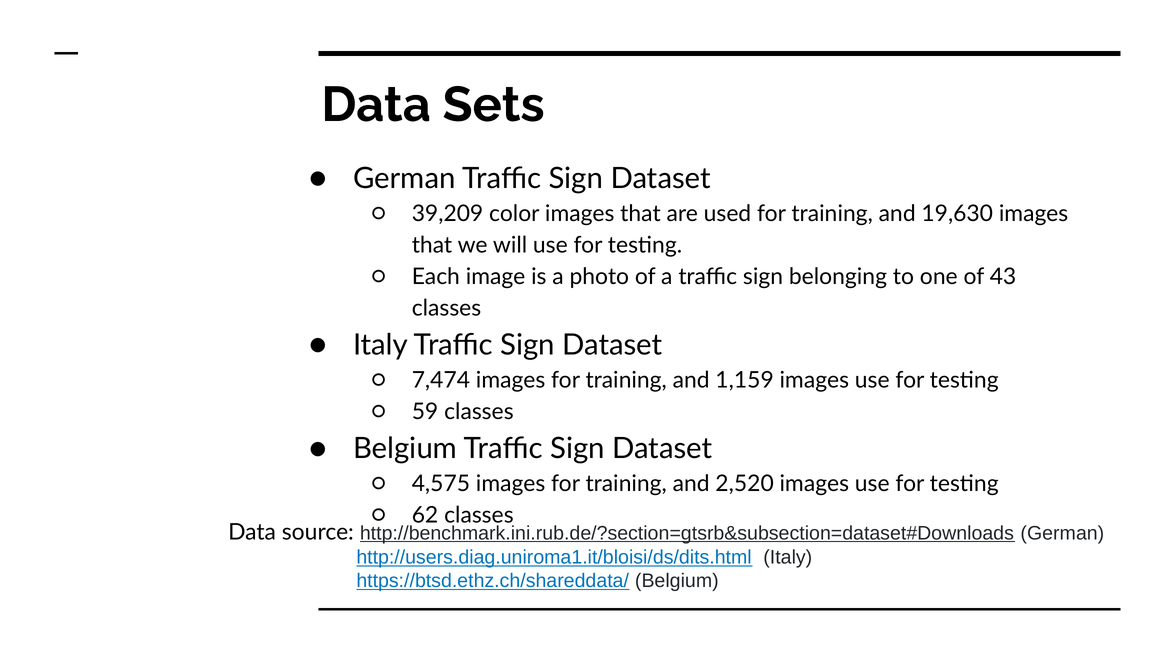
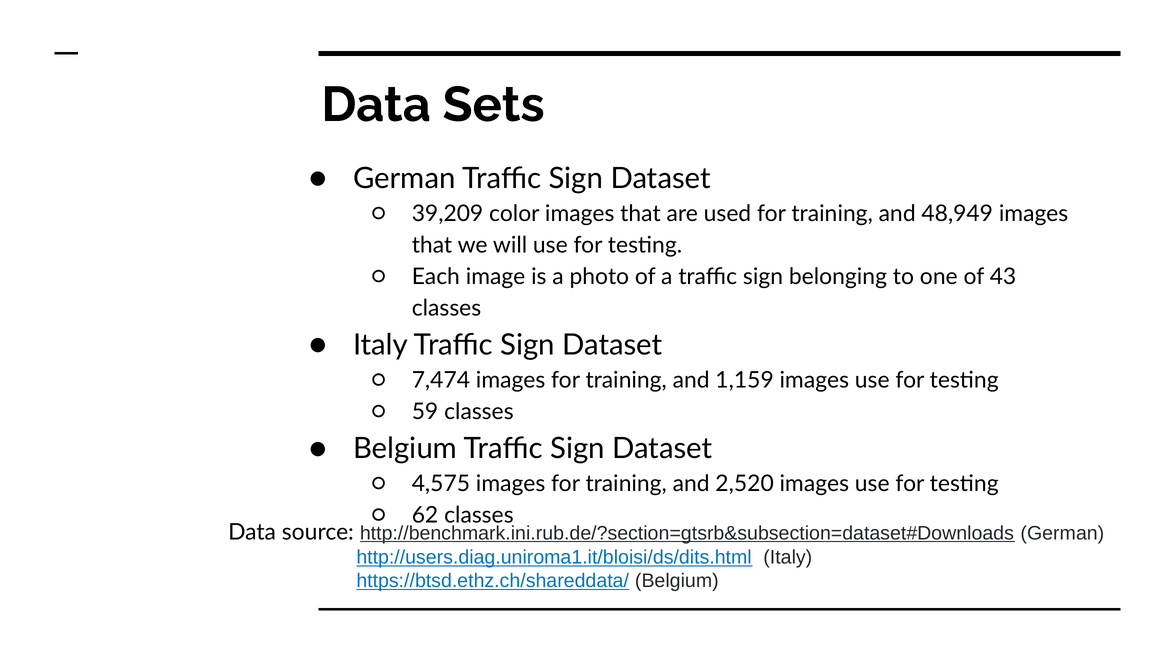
19,630: 19,630 -> 48,949 (957, 214)
